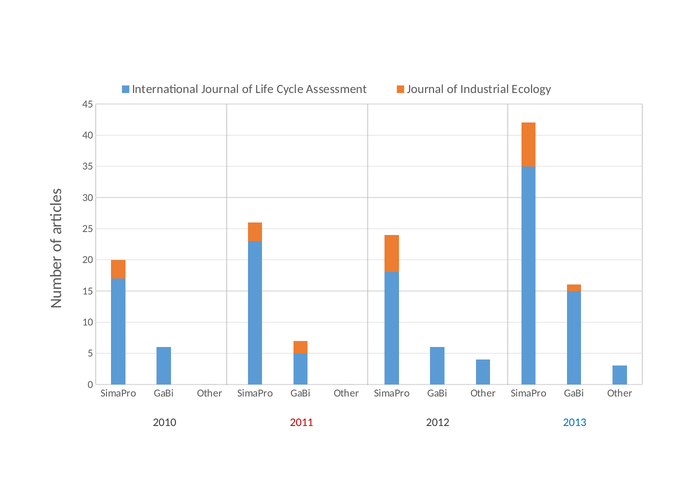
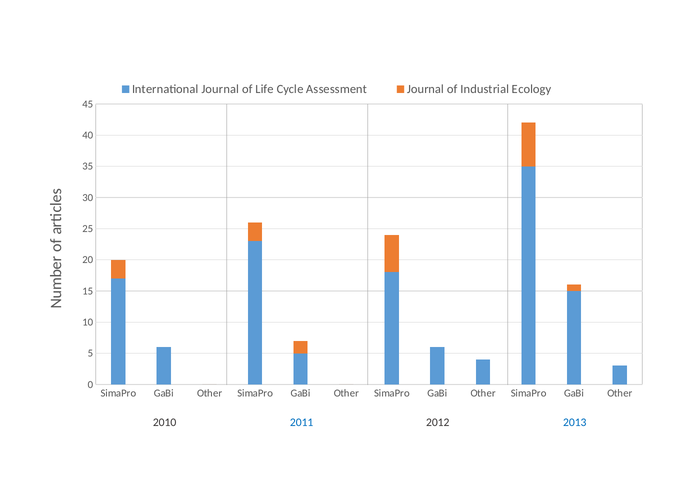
2011 colour: red -> blue (302, 423)
